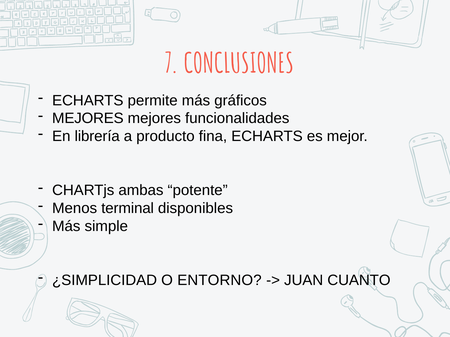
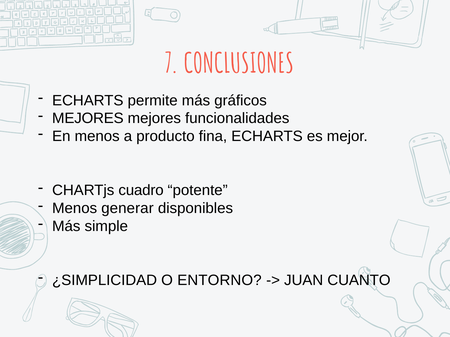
En librería: librería -> menos (97, 137)
ambas: ambas -> cuadro (141, 191)
terminal: terminal -> generar (127, 209)
